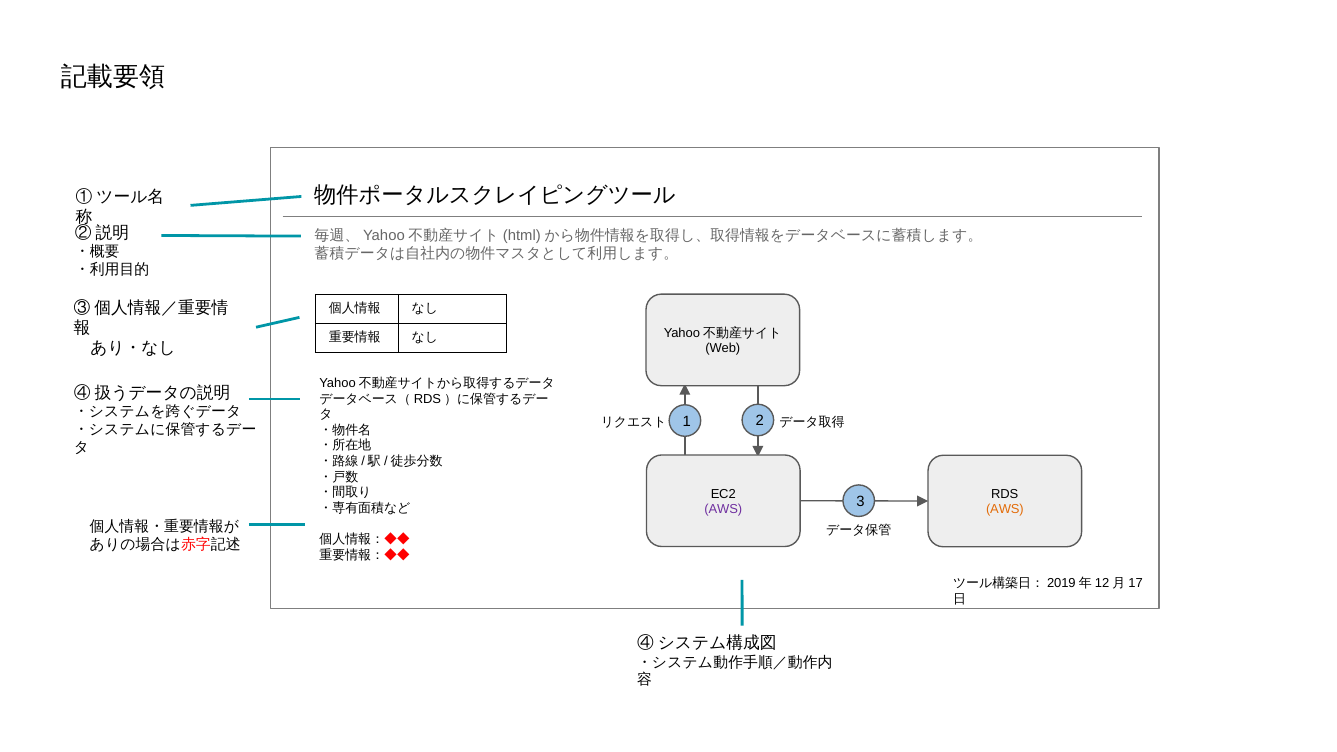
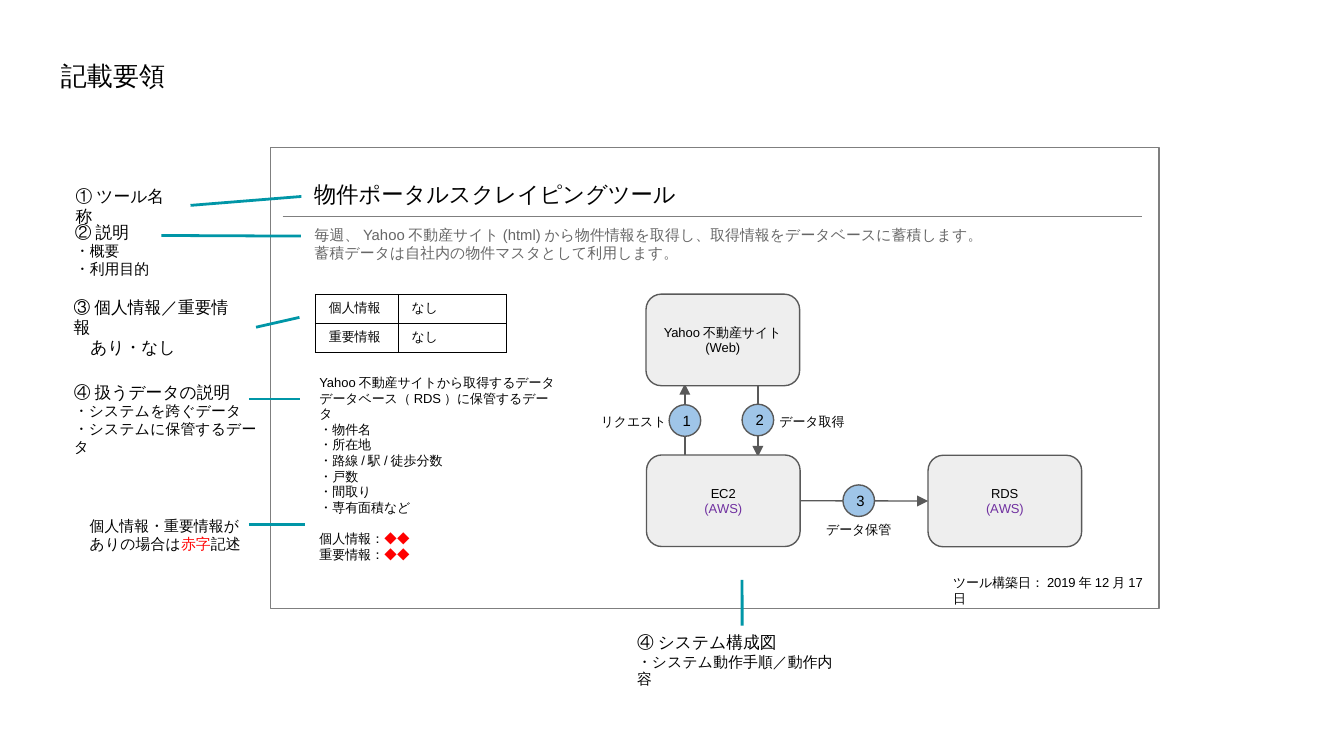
AWS colour: orange -> purple (1005, 510)
